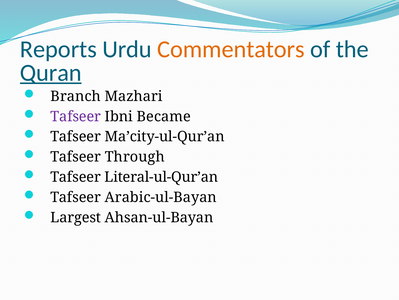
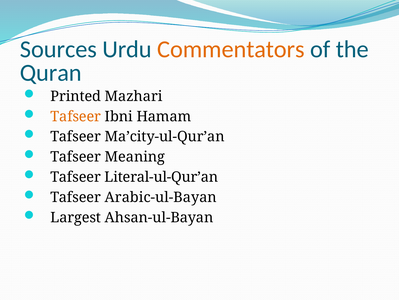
Reports: Reports -> Sources (58, 49)
Quran underline: present -> none (51, 73)
Branch: Branch -> Printed (76, 96)
Tafseer colour: purple -> orange (76, 116)
Became: Became -> Hamam (164, 116)
Through: Through -> Meaning (135, 157)
